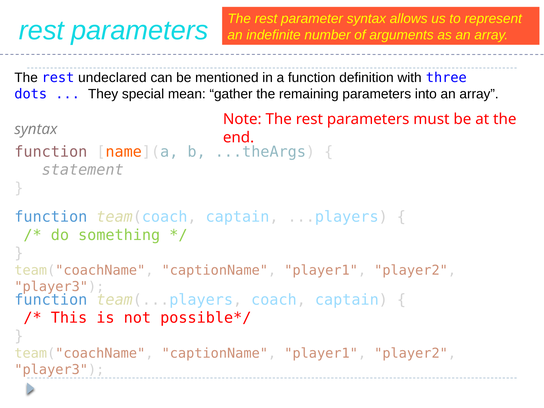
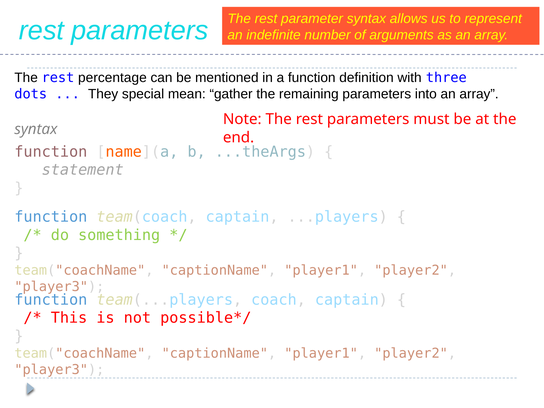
undeclared: undeclared -> percentage (112, 78)
